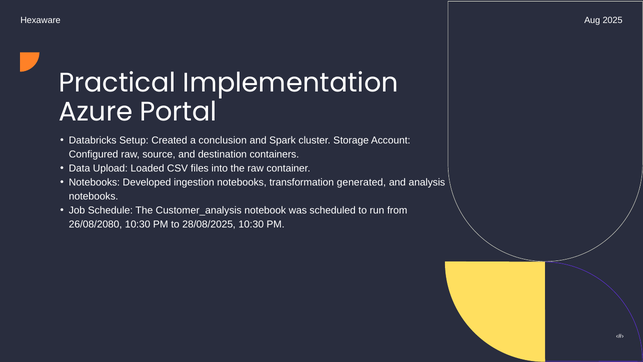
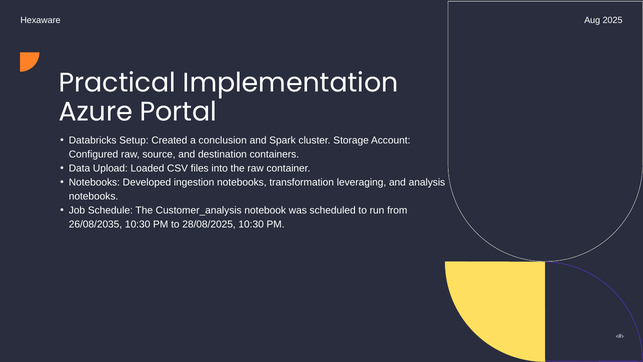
generated: generated -> leveraging (361, 182)
26/08/2080: 26/08/2080 -> 26/08/2035 (95, 224)
